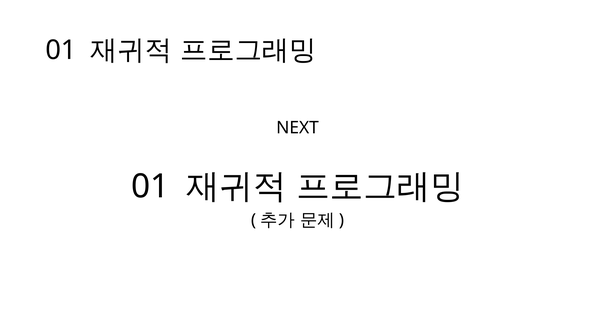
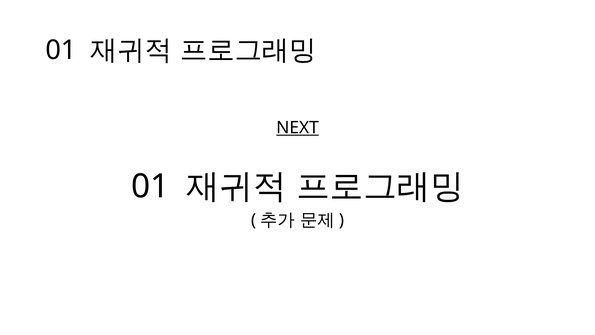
NEXT underline: none -> present (298, 128)
